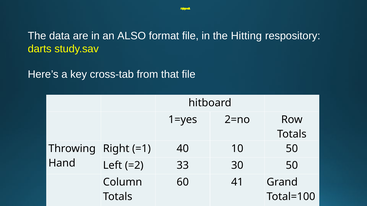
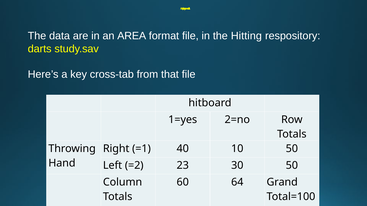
ALSO: ALSO -> AREA (132, 36)
33: 33 -> 23 (183, 166)
41: 41 -> 64 (237, 182)
